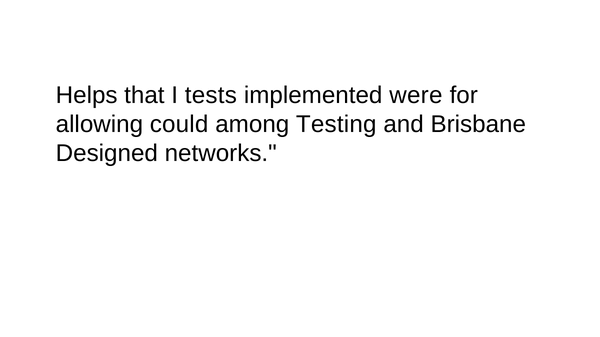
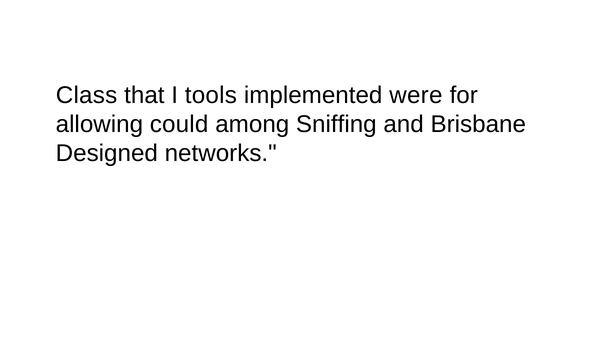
Helps: Helps -> Class (87, 95)
tests: tests -> tools (211, 95)
Testing: Testing -> Sniffing (336, 124)
